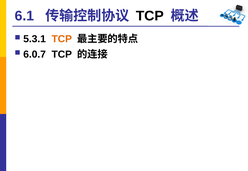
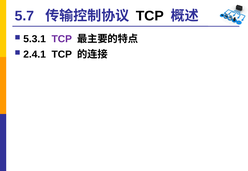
6.1: 6.1 -> 5.7 (24, 16)
TCP colour: orange -> purple (62, 39)
6.0.7: 6.0.7 -> 2.4.1 (35, 54)
